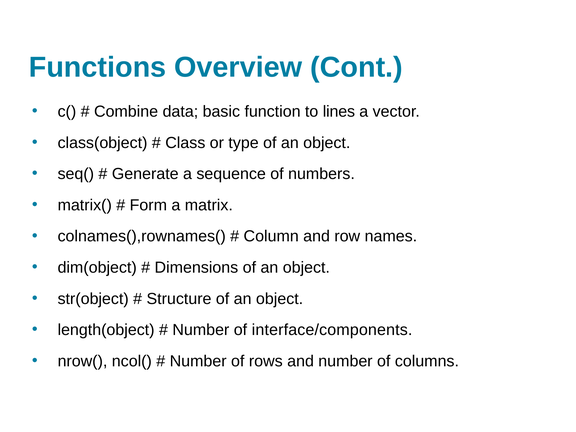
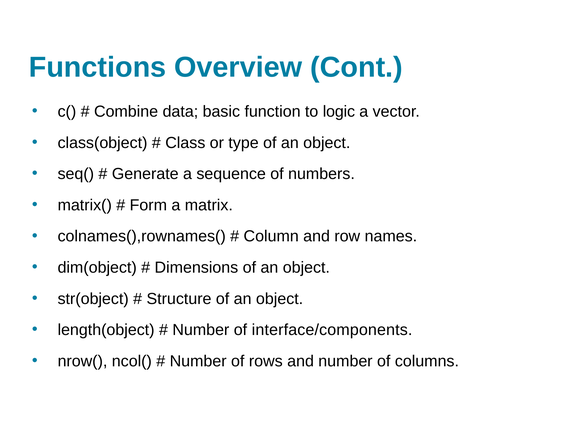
lines: lines -> logic (339, 112)
